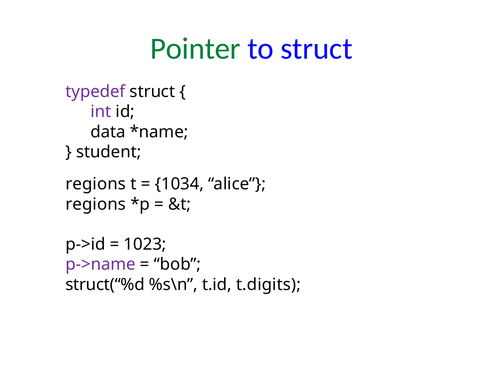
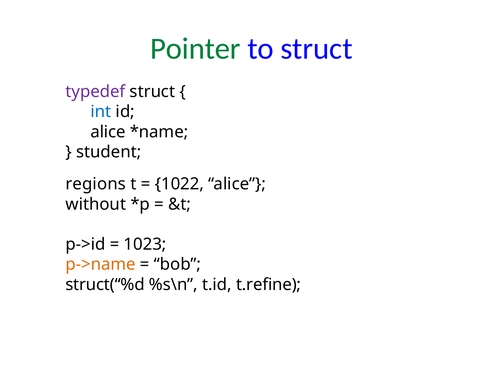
int colour: purple -> blue (101, 112)
data: data -> alice (108, 132)
1034: 1034 -> 1022 (179, 184)
regions: regions -> without (96, 204)
p->name colour: purple -> orange (101, 265)
t.digits: t.digits -> t.refine (269, 285)
